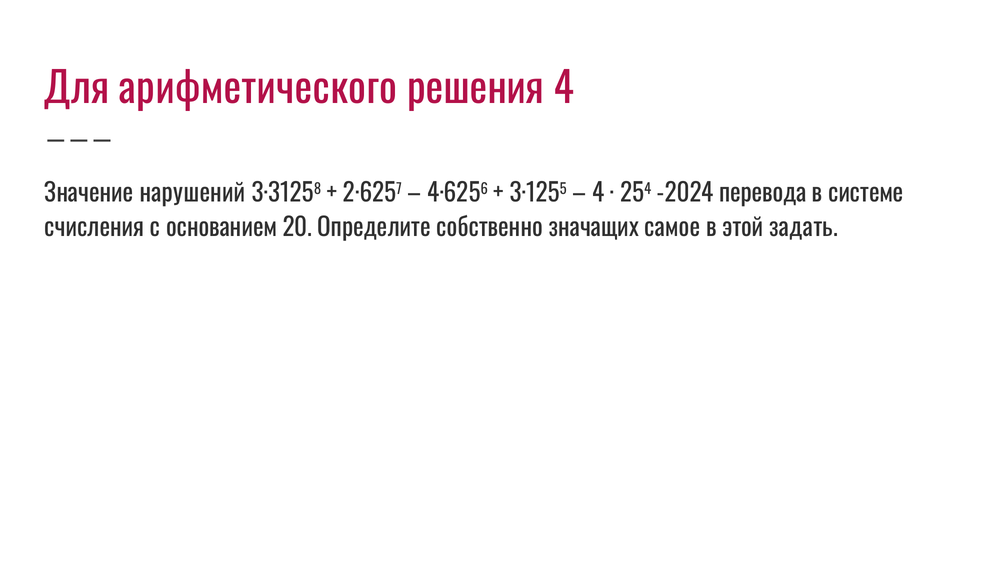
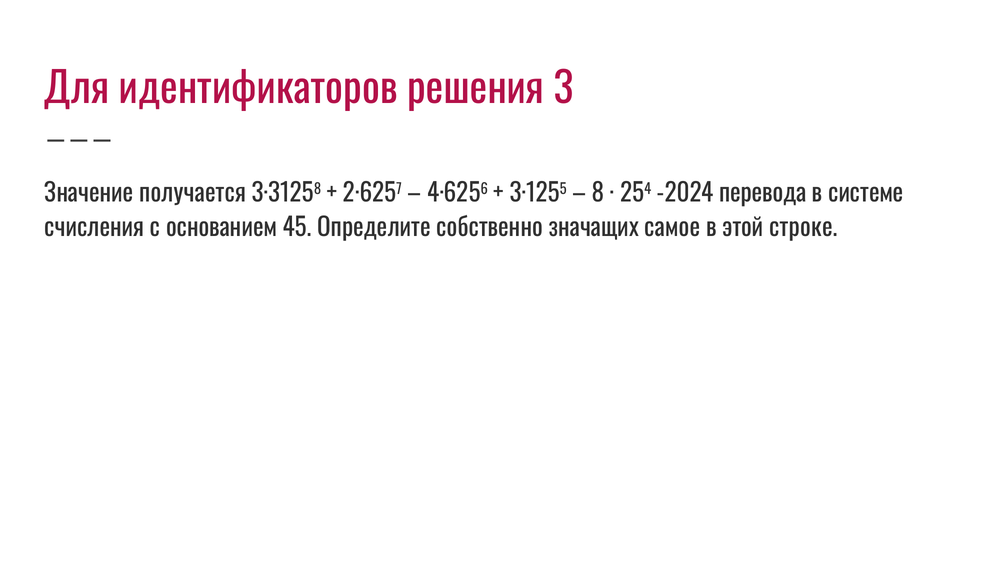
арифметического: арифметического -> идентификаторов (258, 90)
решения 4: 4 -> 3 (564, 90)
нарушений: нарушений -> получается (193, 193)
4: 4 -> 8 (598, 193)
20: 20 -> 45 (297, 228)
задать: задать -> строке (804, 228)
